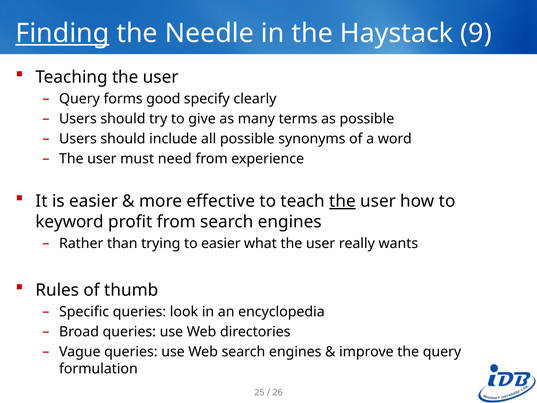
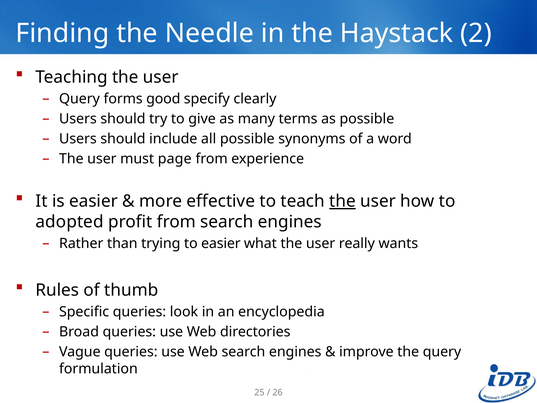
Finding underline: present -> none (62, 33)
9: 9 -> 2 (476, 33)
need: need -> page (175, 159)
keyword: keyword -> adopted (70, 222)
